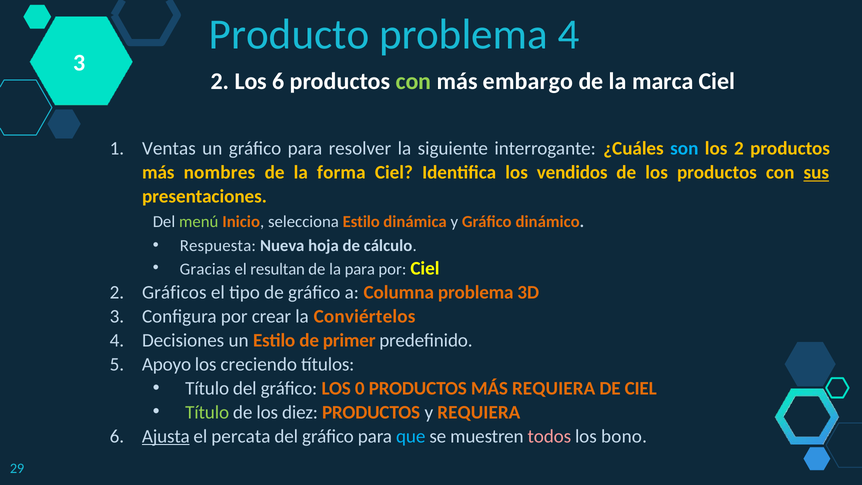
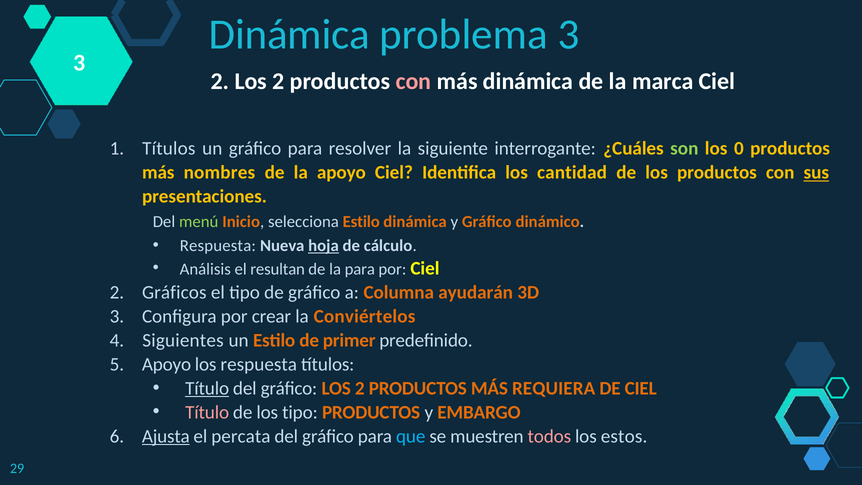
Producto: Producto -> Dinámica (289, 34)
problema 4: 4 -> 3 (569, 34)
2 Los 6: 6 -> 2 (278, 81)
con colour: light green -> pink (413, 81)
más embargo: embargo -> dinámica (528, 81)
Ventas: Ventas -> Títulos (169, 149)
son colour: light blue -> light green (684, 149)
los 2: 2 -> 0 (739, 149)
la forma: forma -> apoyo (341, 173)
vendidos: vendidos -> cantidad (572, 173)
hoja underline: none -> present (323, 246)
Gracias: Gracias -> Análisis (205, 269)
Columna problema: problema -> ayudarán (476, 292)
Decisiones: Decisiones -> Siguientes (183, 340)
los creciendo: creciendo -> respuesta (259, 364)
Título underline: none -> present (207, 388)
gráfico LOS 0: 0 -> 2 (360, 388)
Título colour: light green -> pink (207, 412)
los diez: diez -> tipo (300, 412)
y REQUIERA: REQUIERA -> EMBARGO (479, 412)
bono: bono -> estos (624, 436)
